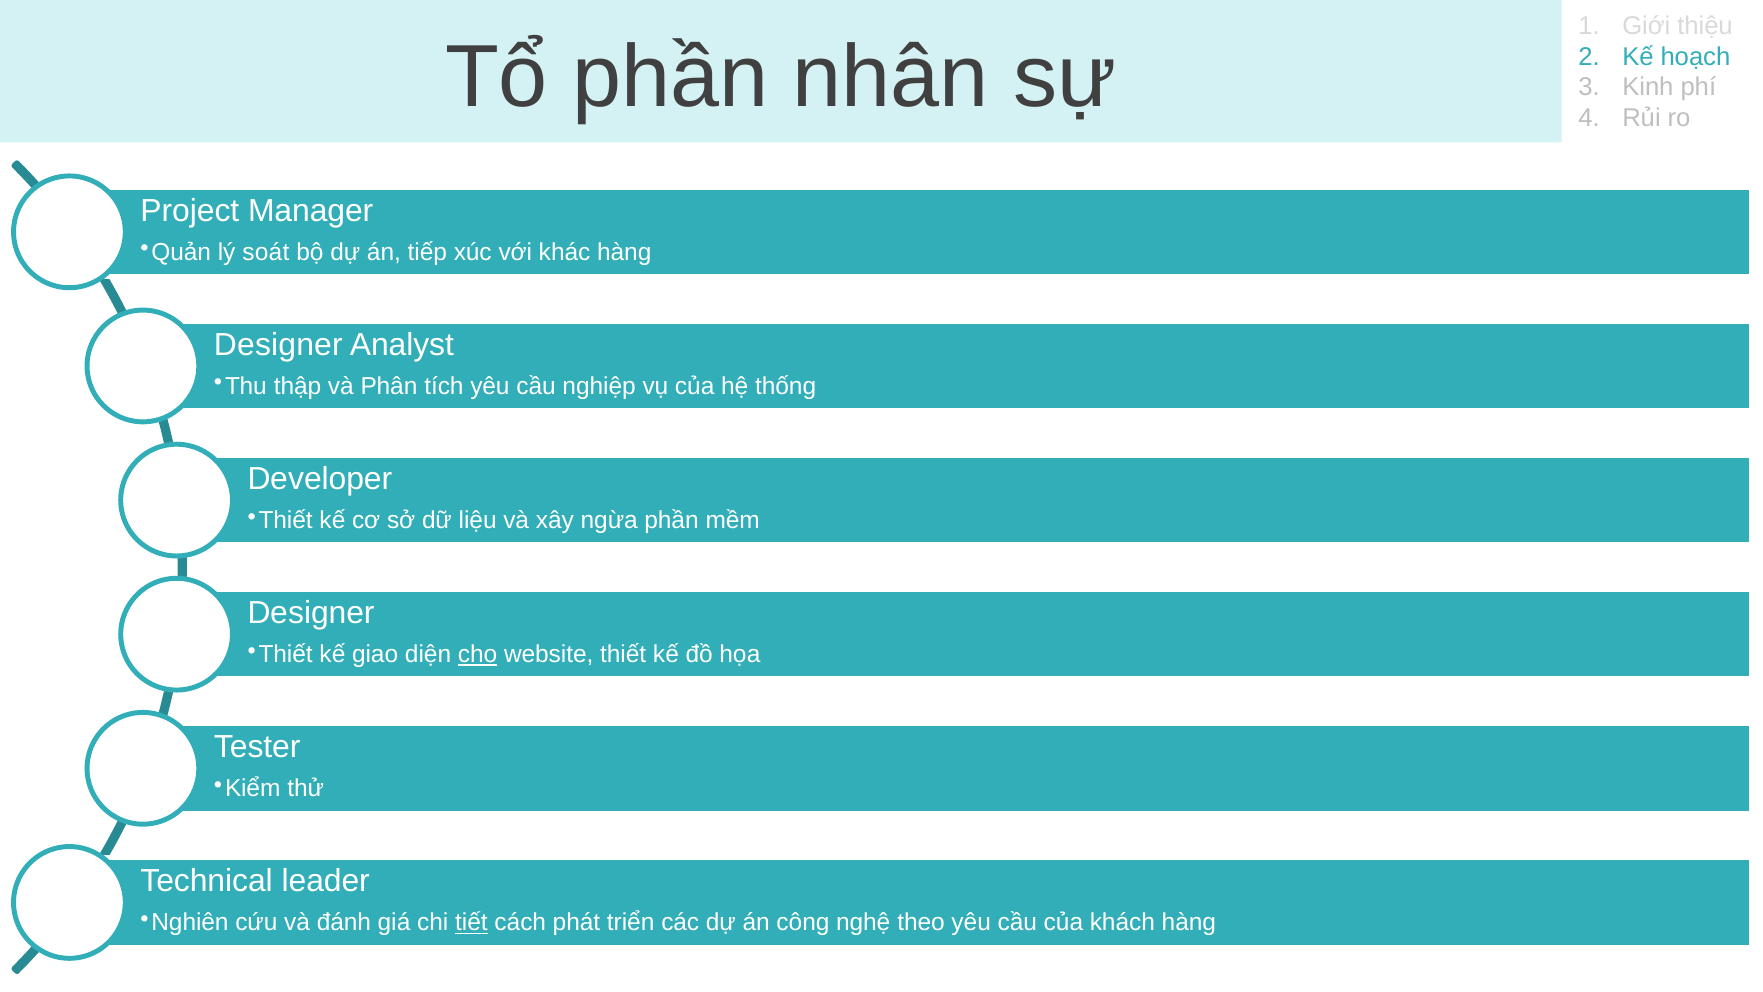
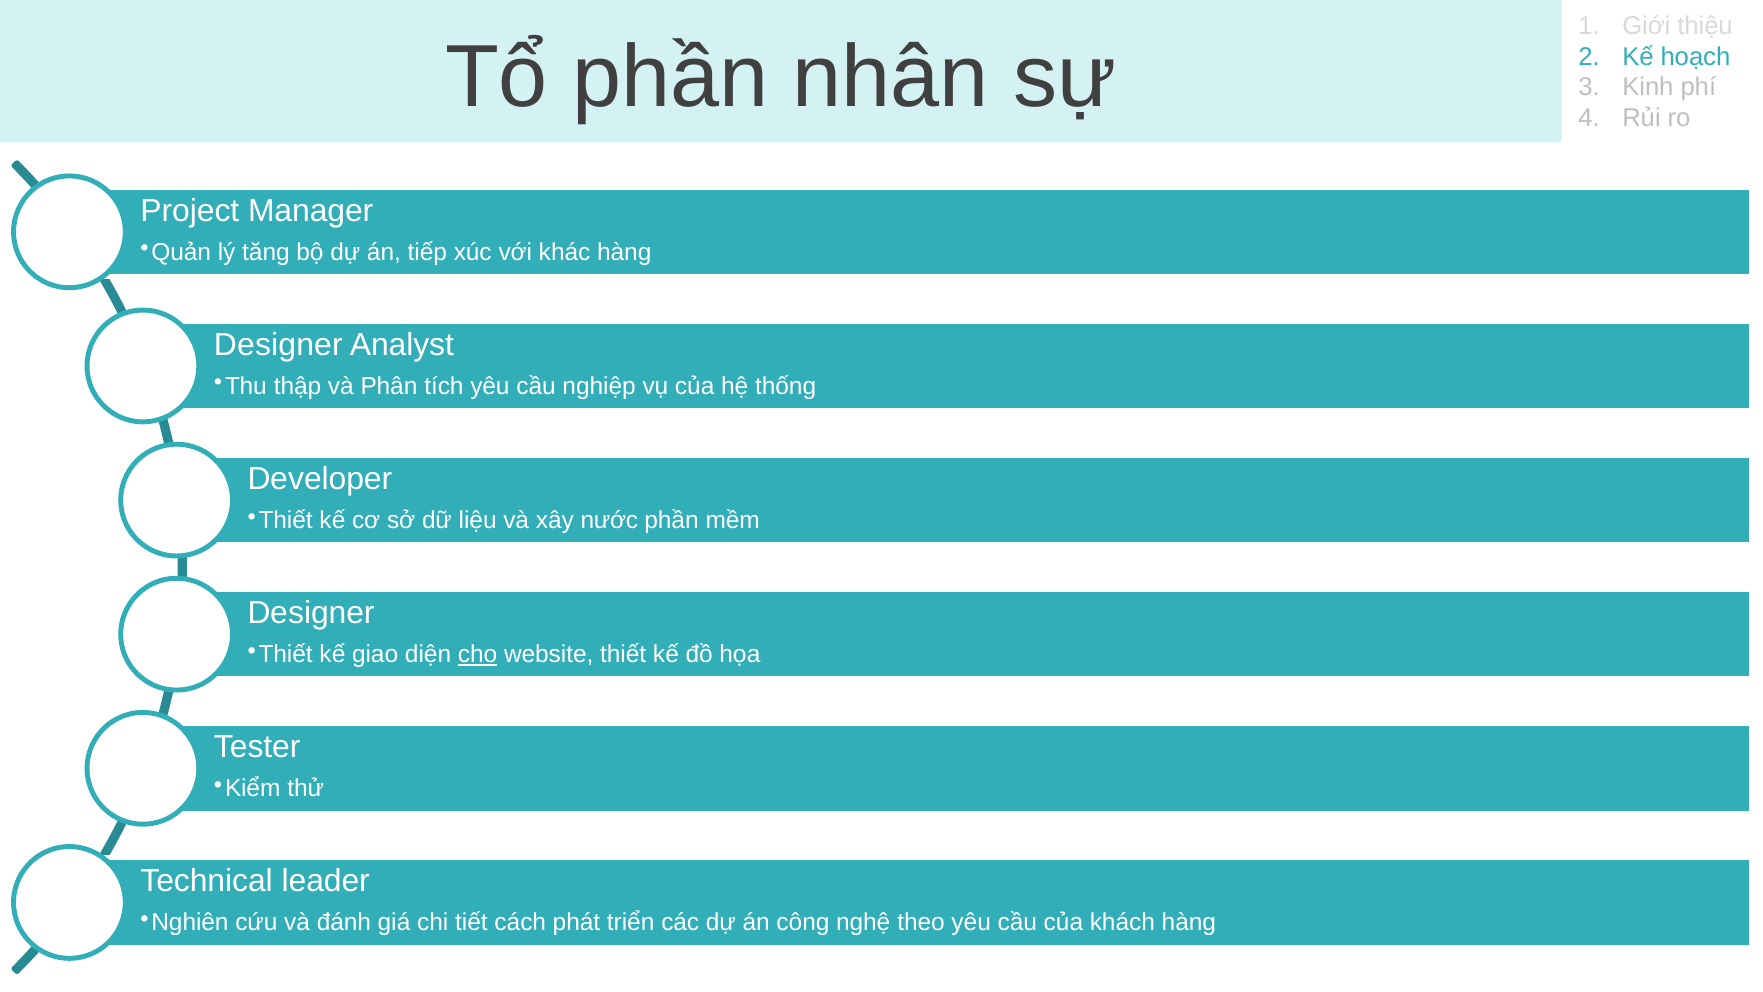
soát: soát -> tăng (266, 252)
ngừa: ngừa -> nước (609, 520)
tiết underline: present -> none (471, 923)
